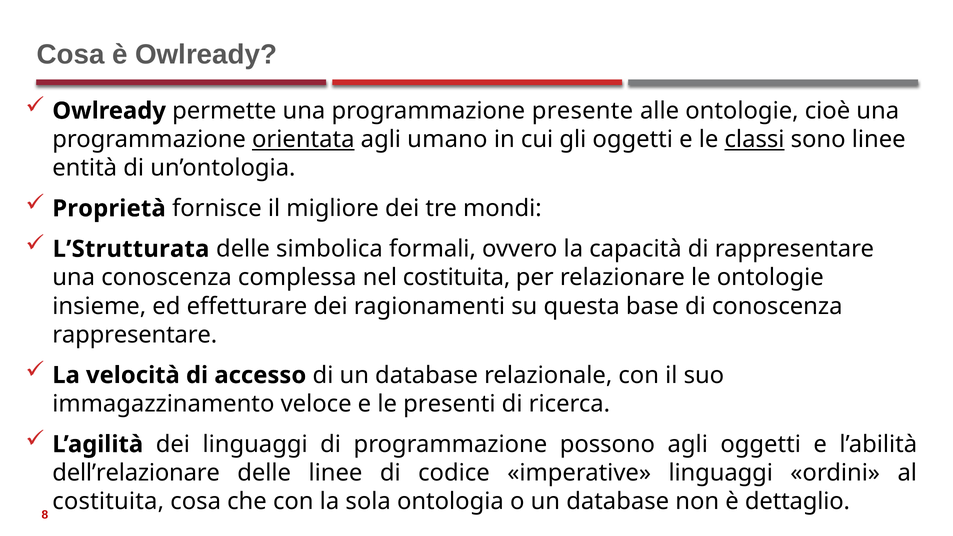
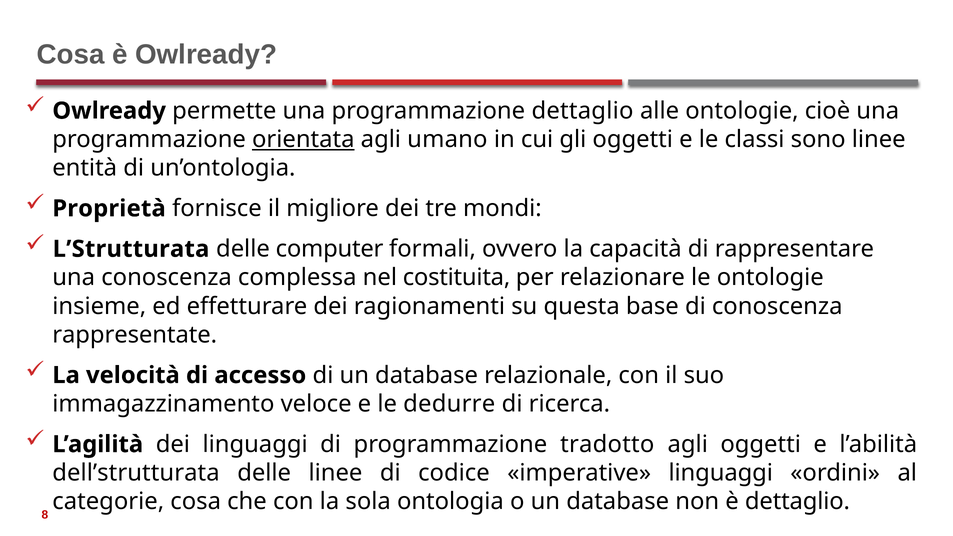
programmazione presente: presente -> dettaglio (582, 111)
classi underline: present -> none (755, 139)
simbolica: simbolica -> computer (330, 249)
rappresentare: rappresentare -> rappresentate (135, 335)
presenti: presenti -> dedurre (449, 404)
possono: possono -> tradotto (607, 444)
dell’relazionare: dell’relazionare -> dell’strutturata (136, 473)
costituita: costituita -> categorie (108, 502)
